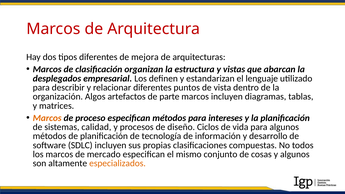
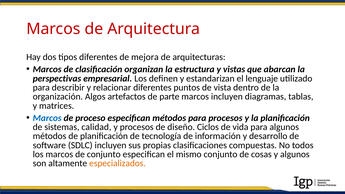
desplegados: desplegados -> perspectivas (57, 79)
Marcos colour: orange -> blue (47, 118)
para intereses: intereses -> procesos (225, 118)
de mercado: mercado -> conjunto (104, 154)
